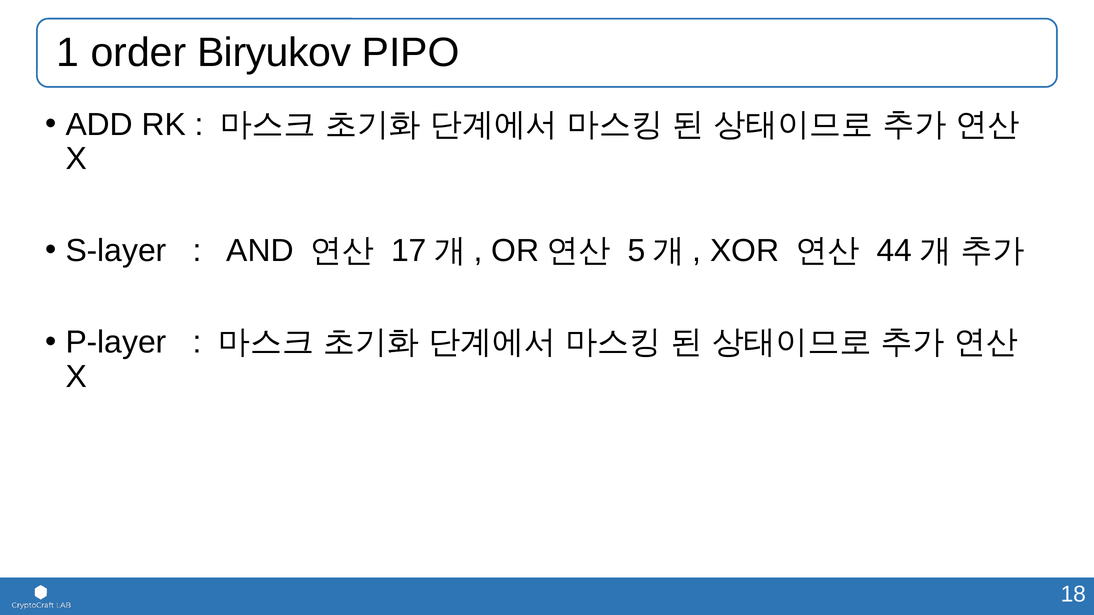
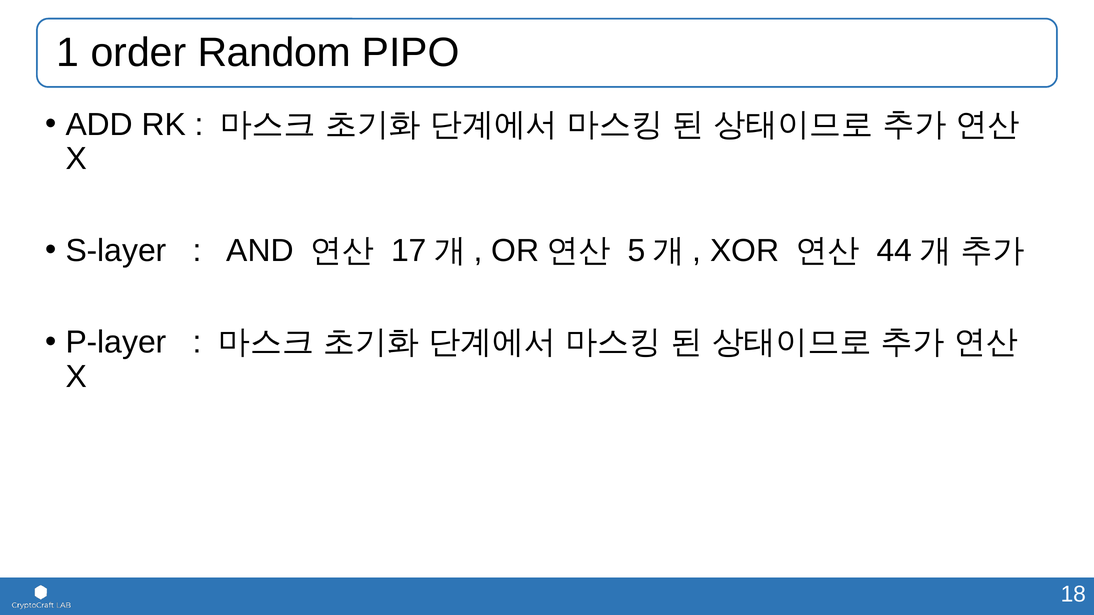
Biryukov: Biryukov -> Random (274, 53)
